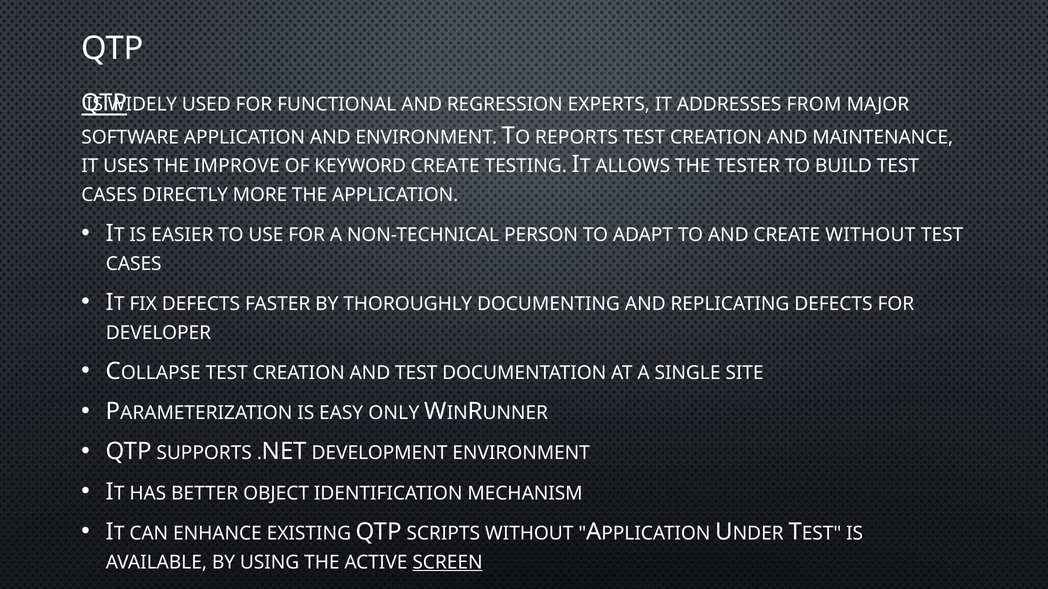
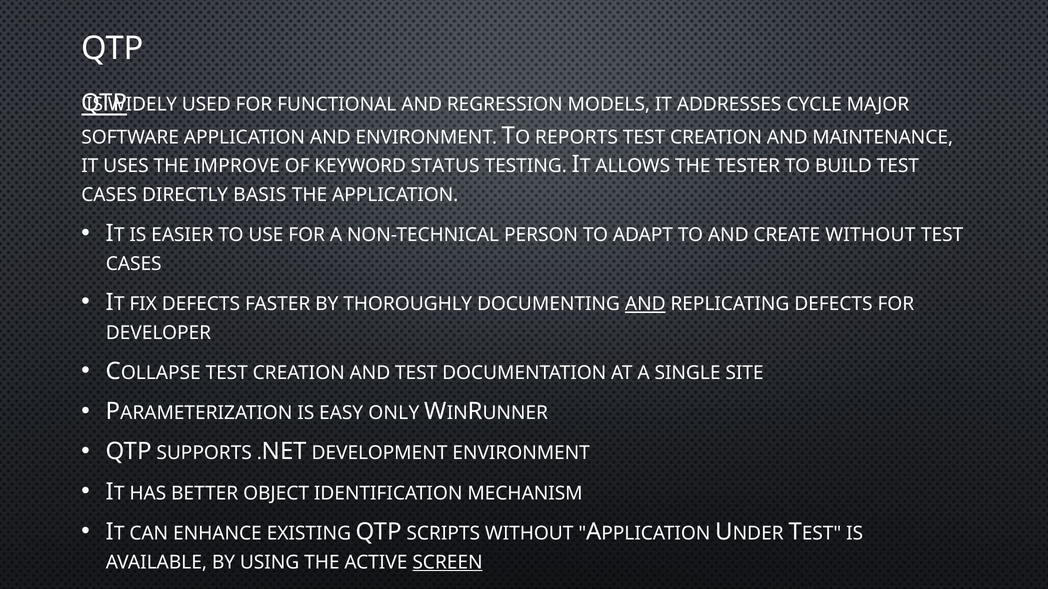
EXPERTS: EXPERTS -> MODELS (609, 105)
FROM: FROM -> CYCLE (814, 105)
KEYWORD CREATE: CREATE -> STATUS (445, 166)
MORE: MORE -> BASIS (260, 195)
AND underline: none -> present (645, 304)
